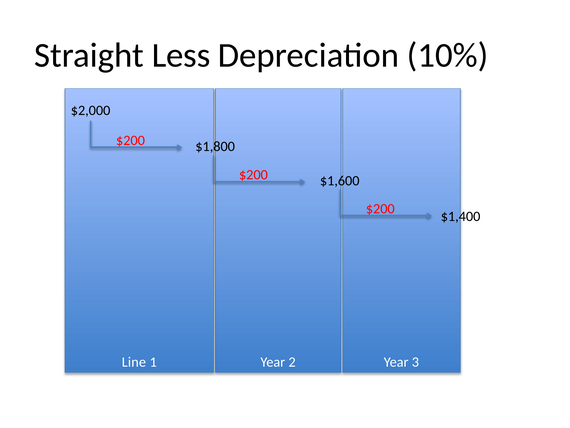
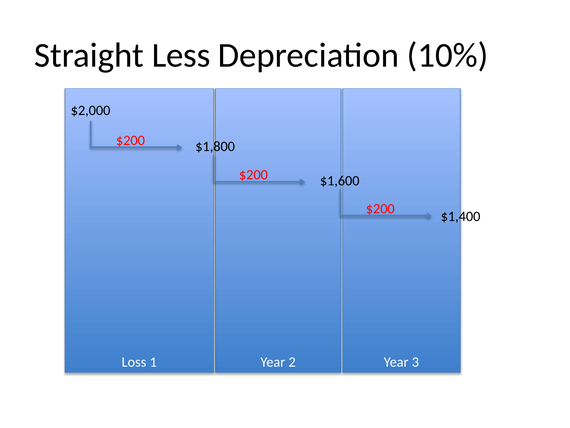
Line: Line -> Loss (134, 362)
